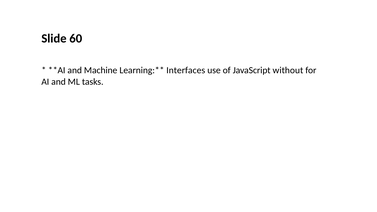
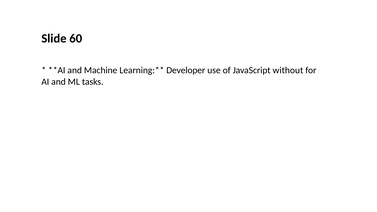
Interfaces: Interfaces -> Developer (186, 70)
